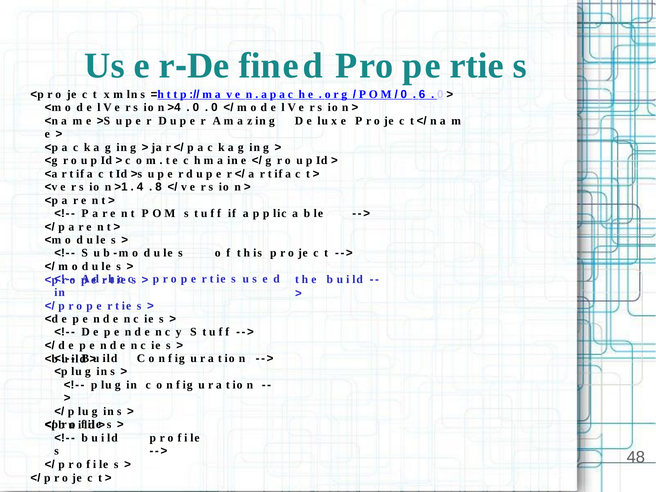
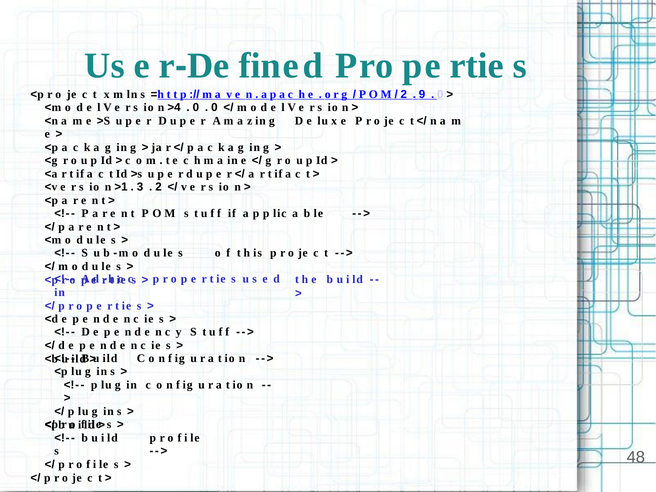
0: 0 -> 2 (404, 94)
6: 6 -> 9 (422, 94)
4: 4 -> 3 (140, 187)
8: 8 -> 2 (159, 187)
